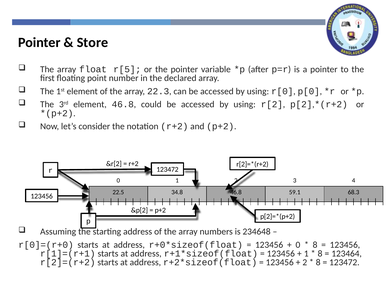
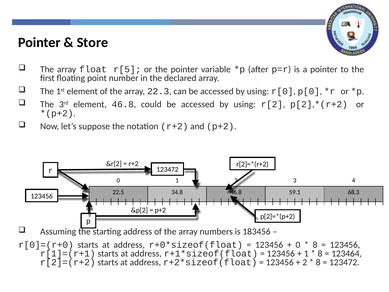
consider: consider -> suppose (94, 126)
234648: 234648 -> 183456 (257, 231)
